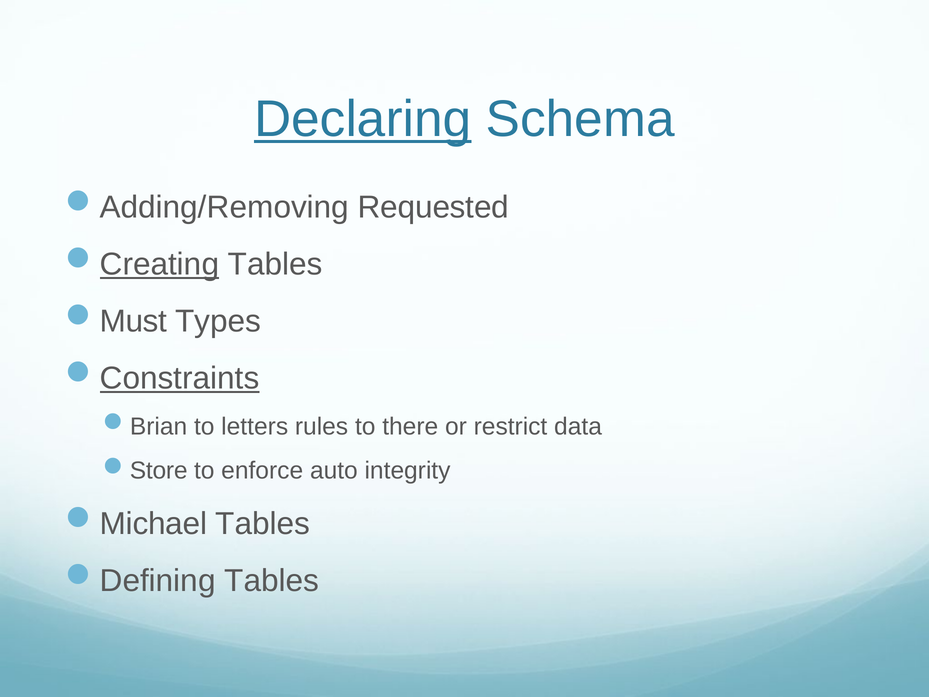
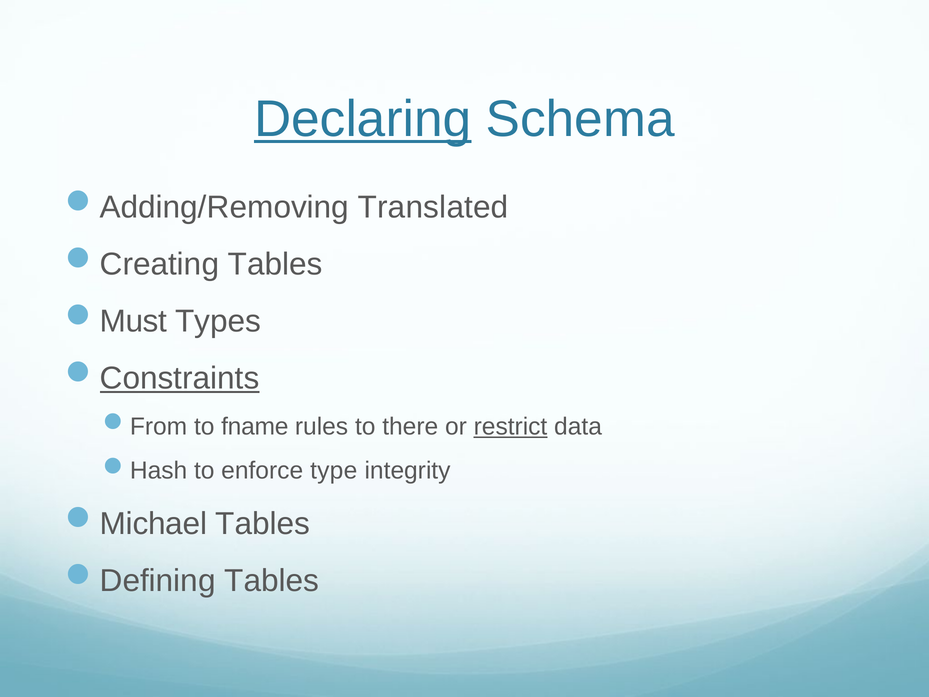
Requested: Requested -> Translated (433, 207)
Creating underline: present -> none (159, 264)
Brian: Brian -> From (159, 426)
letters: letters -> fname (255, 426)
restrict underline: none -> present (510, 426)
Store: Store -> Hash (159, 470)
auto: auto -> type (334, 470)
